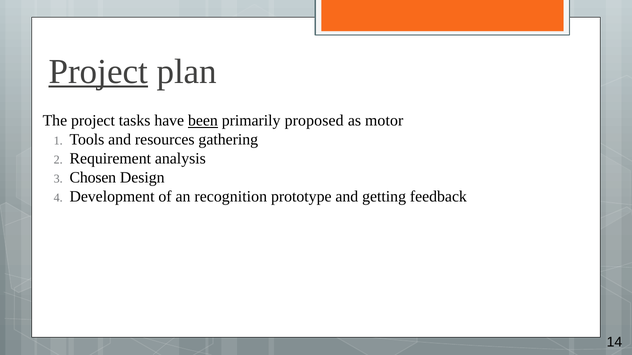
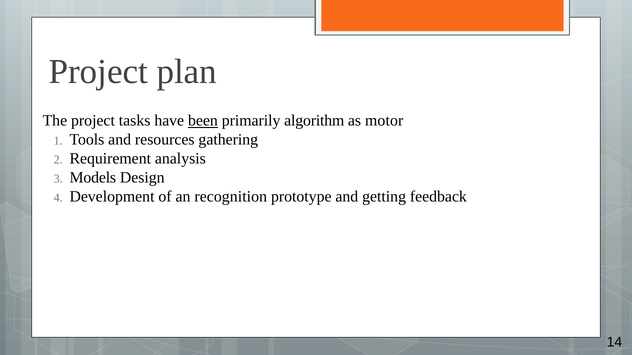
Project underline: present -> none (98, 72)
proposed: proposed -> algorithm (314, 121)
Chosen: Chosen -> Models (93, 178)
